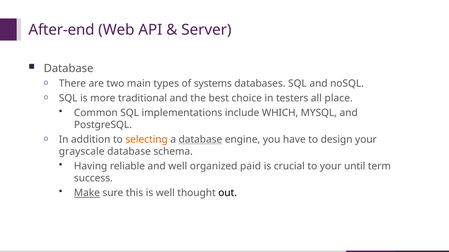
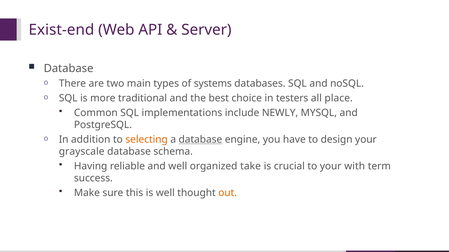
After-end: After-end -> Exist-end (61, 30)
WHICH: WHICH -> NEWLY (280, 113)
paid: paid -> take (251, 167)
until: until -> with (355, 167)
Make underline: present -> none (87, 193)
out colour: black -> orange (228, 193)
